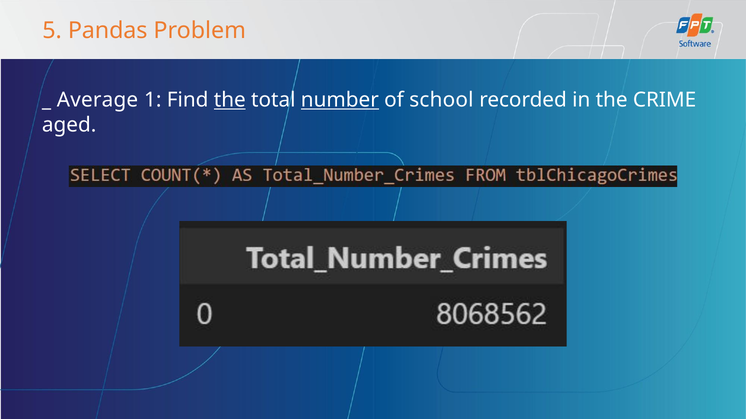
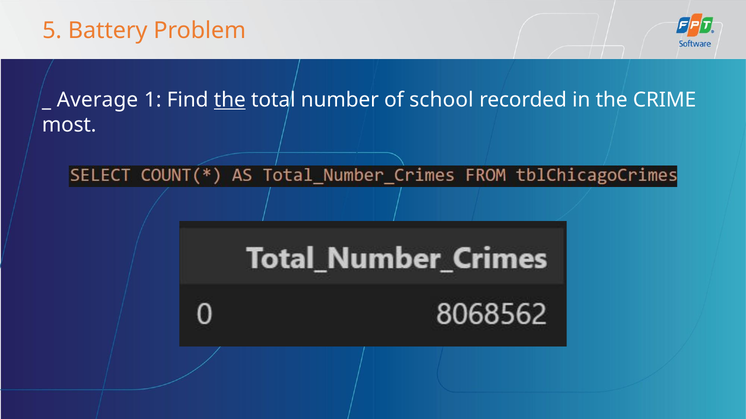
Pandas: Pandas -> Battery (108, 31)
number underline: present -> none (340, 100)
aged: aged -> most (69, 125)
